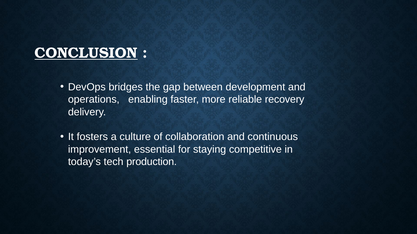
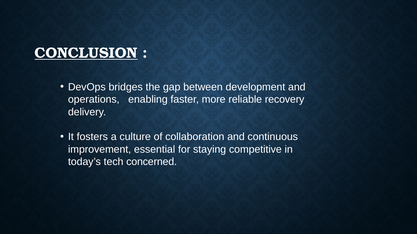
production: production -> concerned (152, 162)
